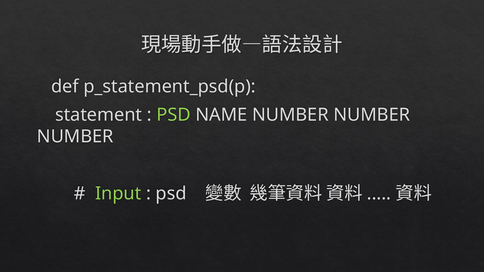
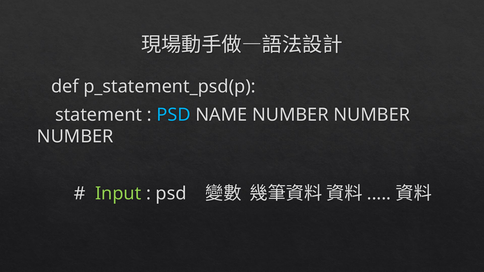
PSD colour: light green -> light blue (174, 115)
